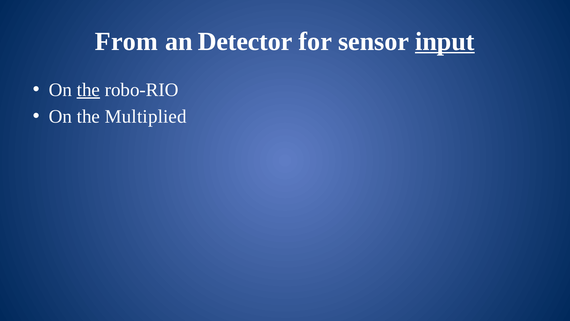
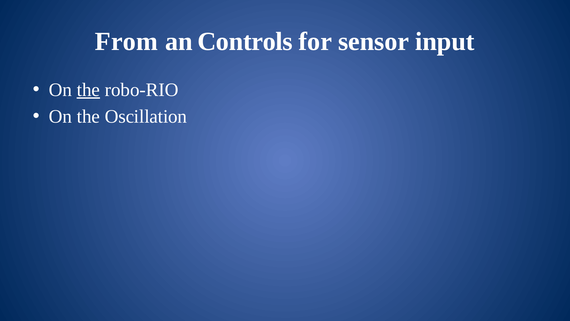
Detector: Detector -> Controls (245, 41)
input underline: present -> none (445, 41)
Multiplied: Multiplied -> Oscillation (146, 116)
